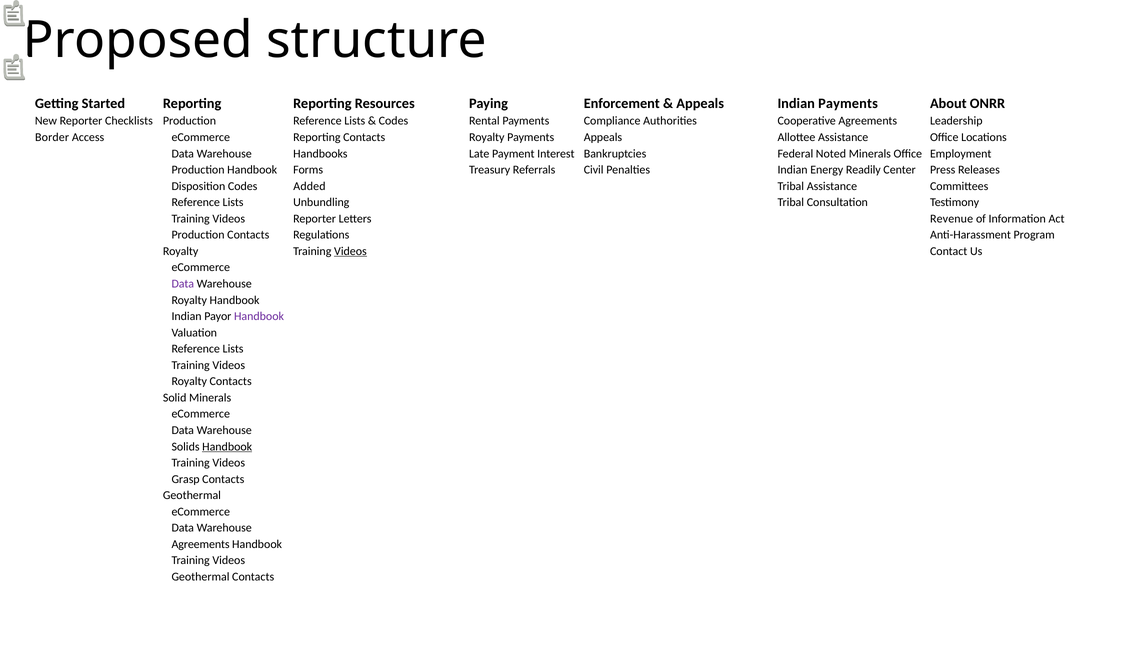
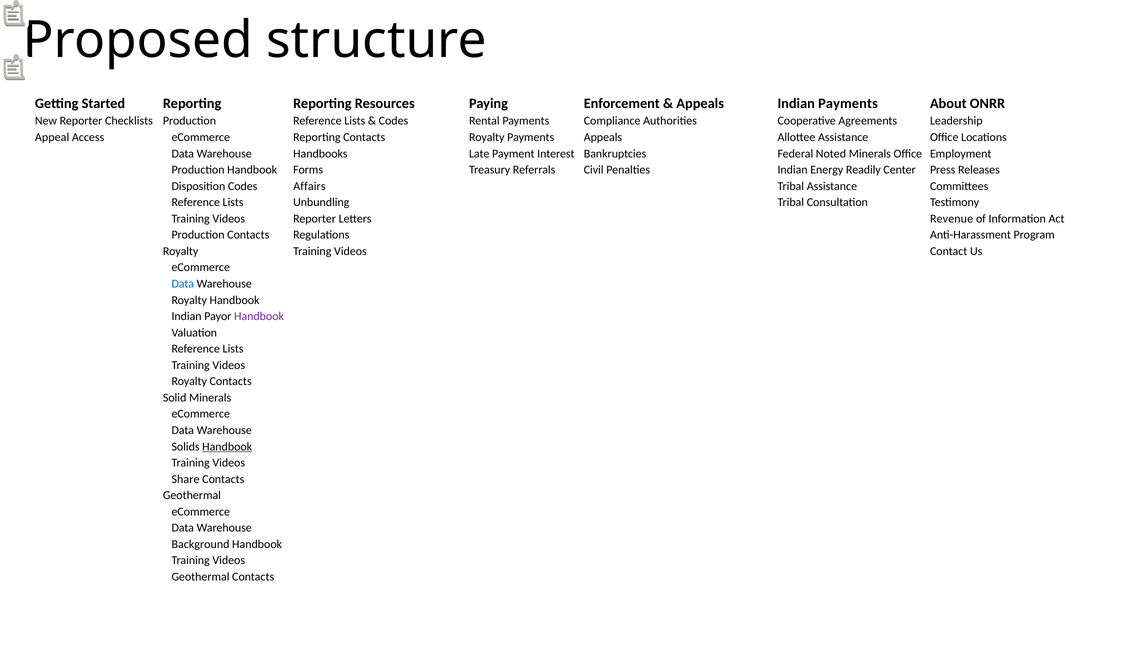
Border: Border -> Appeal (52, 137)
Added: Added -> Affairs (309, 186)
Videos underline: present -> none (350, 251)
Data colour: purple -> blue (183, 284)
Grasp: Grasp -> Share (186, 479)
Agreements: Agreements -> Background (201, 544)
